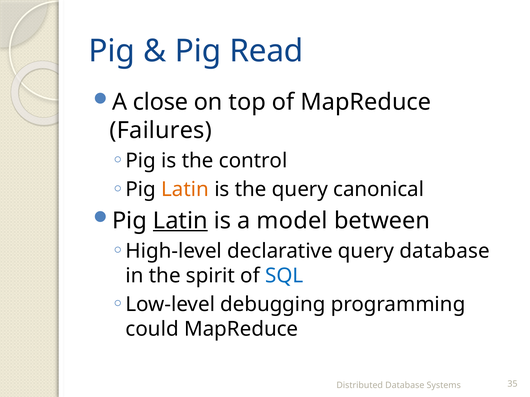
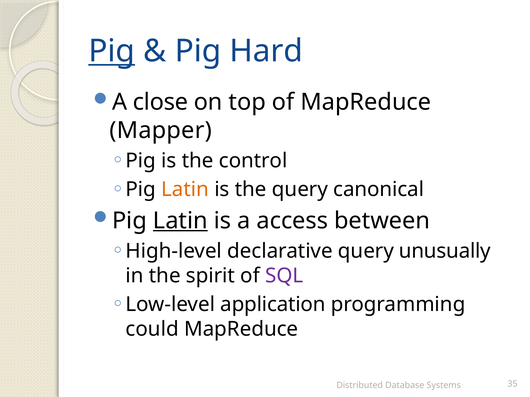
Pig underline: none -> present (112, 51)
Read: Read -> Hard (266, 51)
Failures: Failures -> Mapper (161, 131)
model: model -> access (292, 221)
query database: database -> unusually (445, 251)
SQL colour: blue -> purple (284, 276)
debugging: debugging -> application (273, 305)
